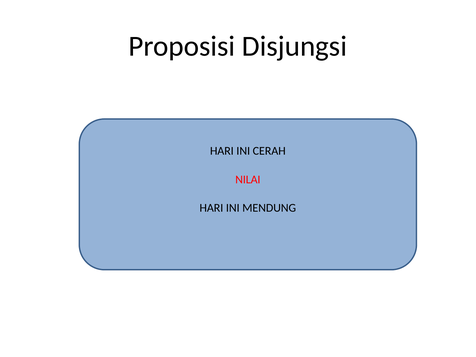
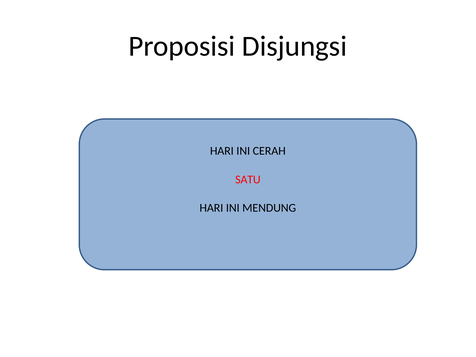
NILAI: NILAI -> SATU (248, 180)
